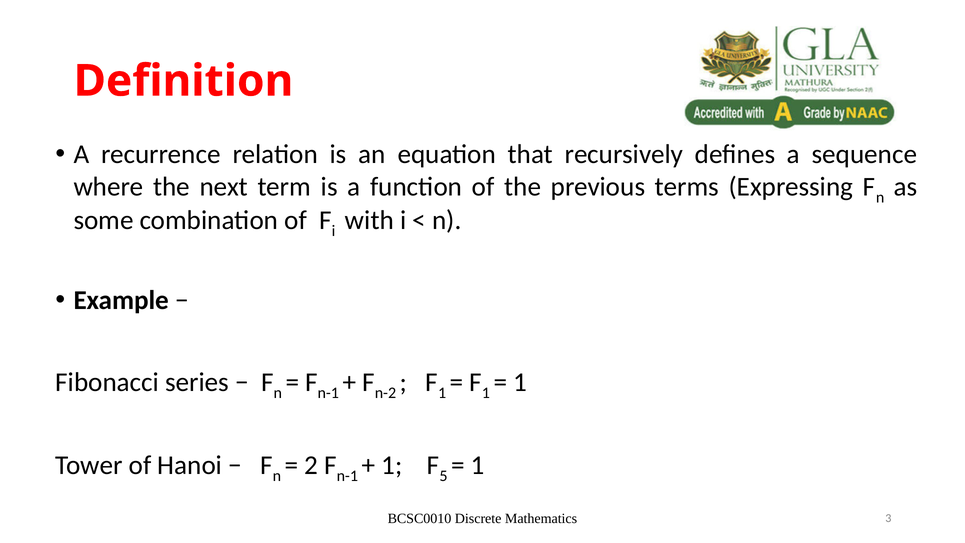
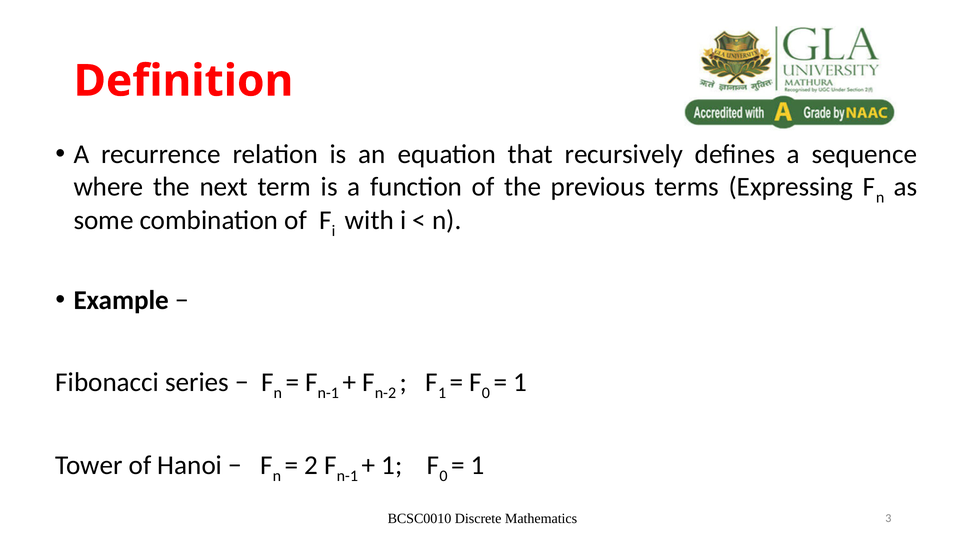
1: 1 -> 0 (486, 393)
5: 5 -> 0 (443, 476)
